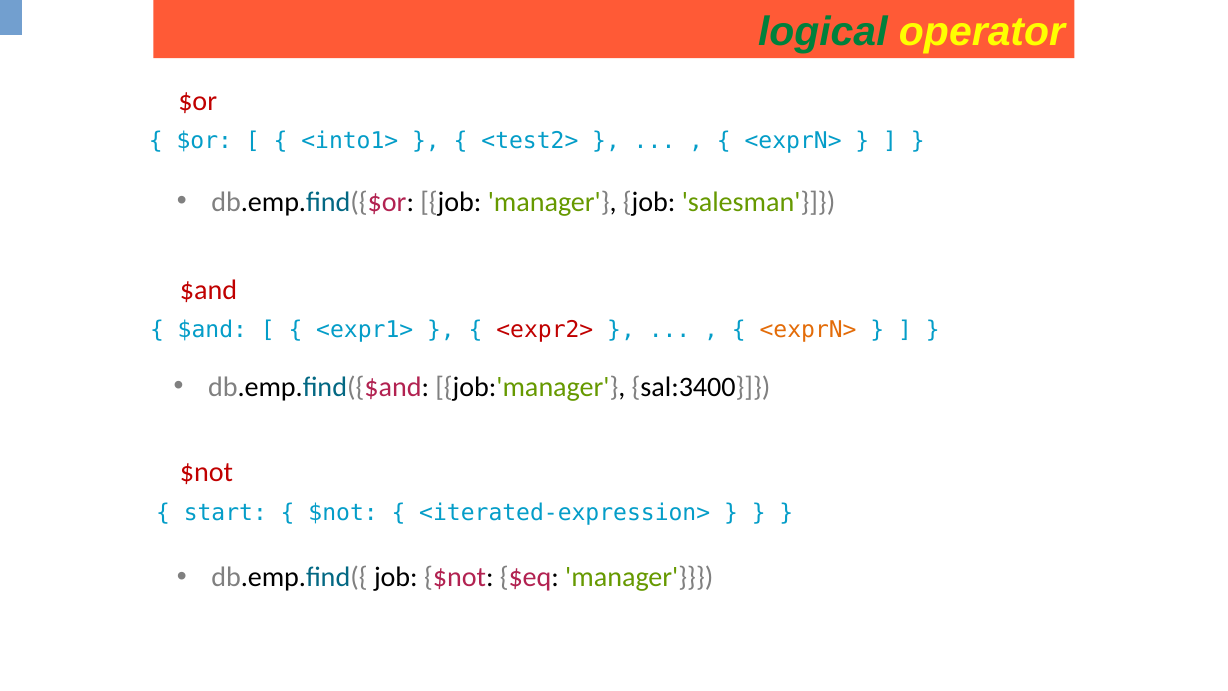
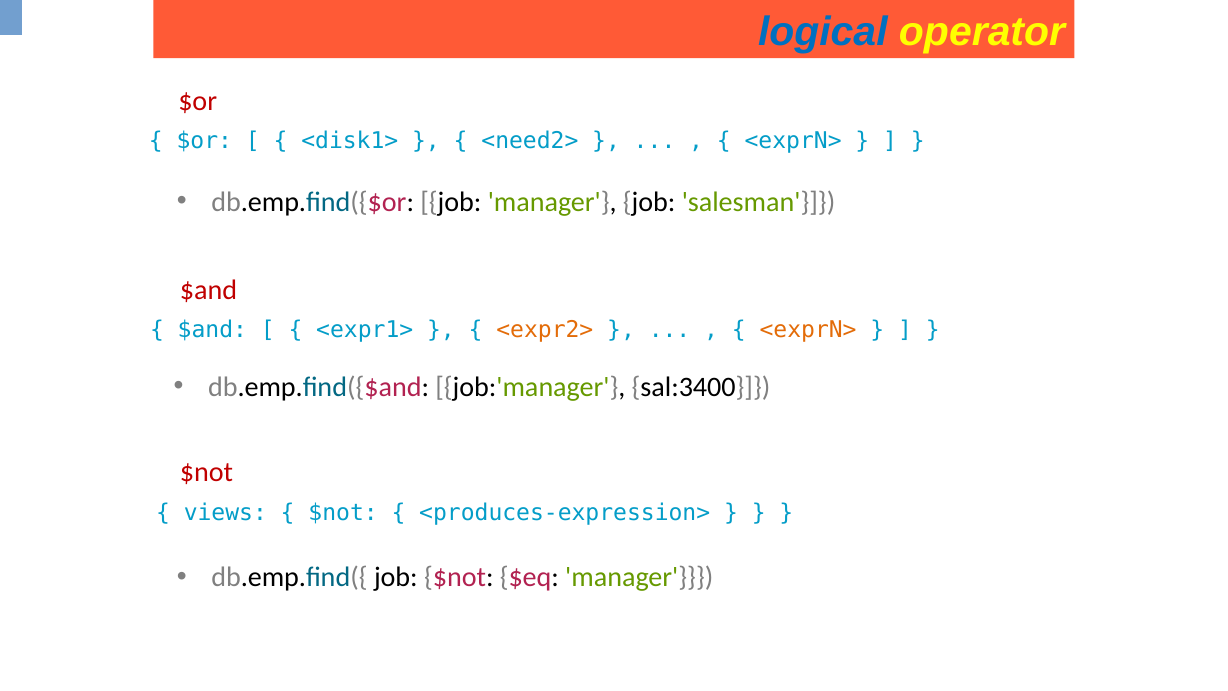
logical colour: green -> blue (823, 32)
<into1>: <into1> -> <disk1> (350, 140)
<test2>: <test2> -> <need2> (530, 140)
<expr2> colour: red -> orange (545, 330)
start: start -> views (225, 512)
<iterated-expression>: <iterated-expression> -> <produces-expression> (565, 512)
